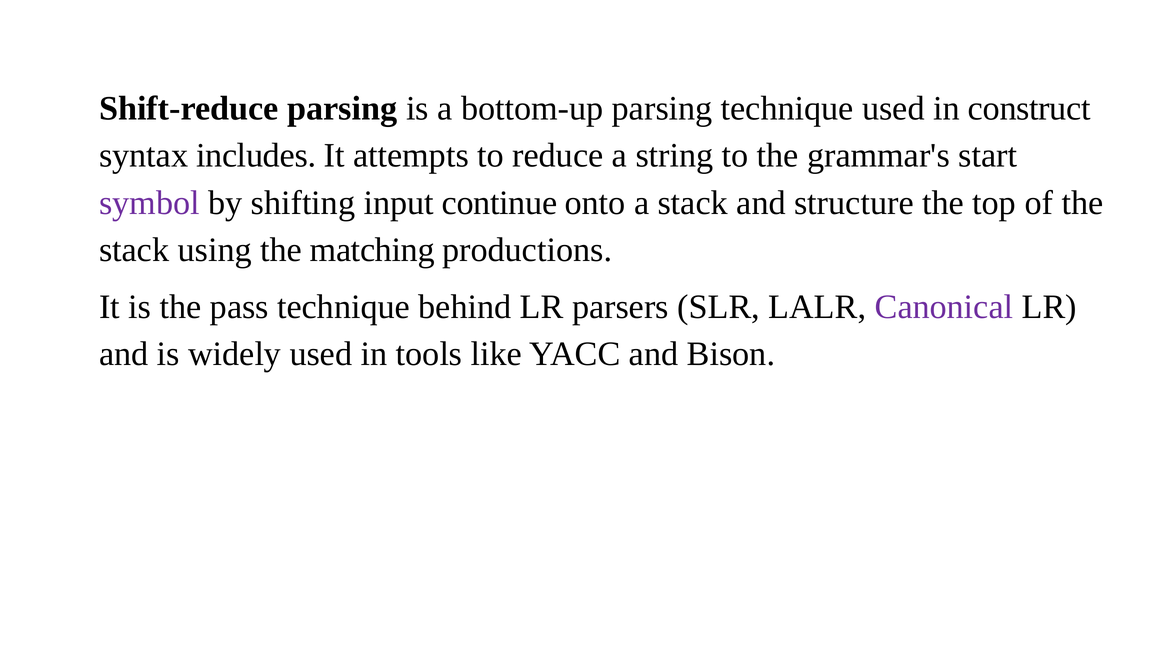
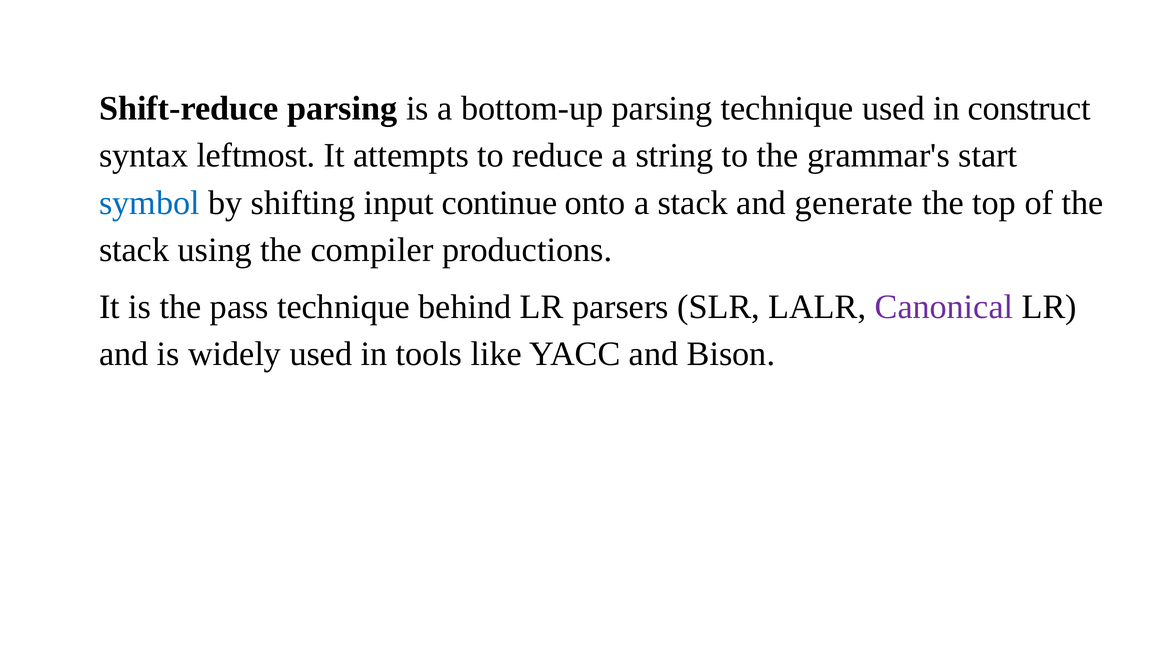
includes: includes -> leftmost (256, 156)
symbol colour: purple -> blue (149, 203)
structure: structure -> generate (854, 203)
matching: matching -> compiler (372, 250)
